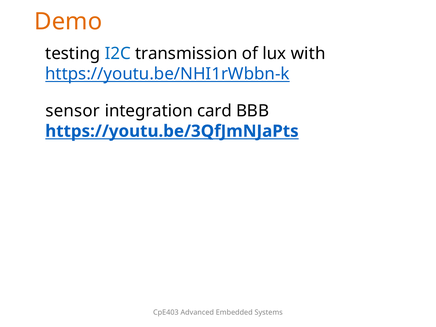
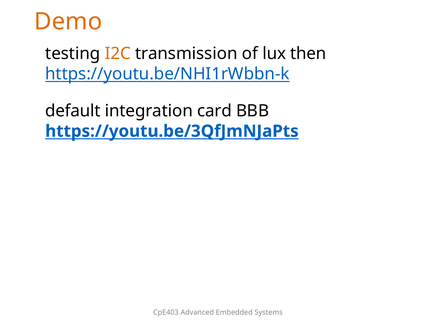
I2C colour: blue -> orange (118, 54)
with: with -> then (308, 54)
sensor: sensor -> default (73, 111)
